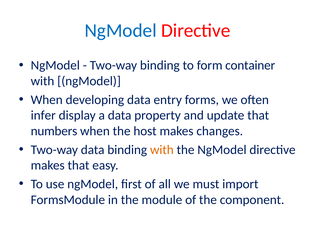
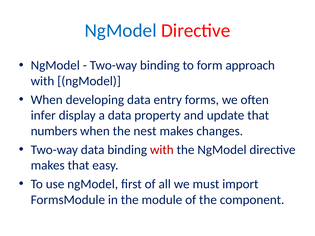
container: container -> approach (250, 65)
host: host -> nest (145, 131)
with colour: orange -> red (162, 150)
